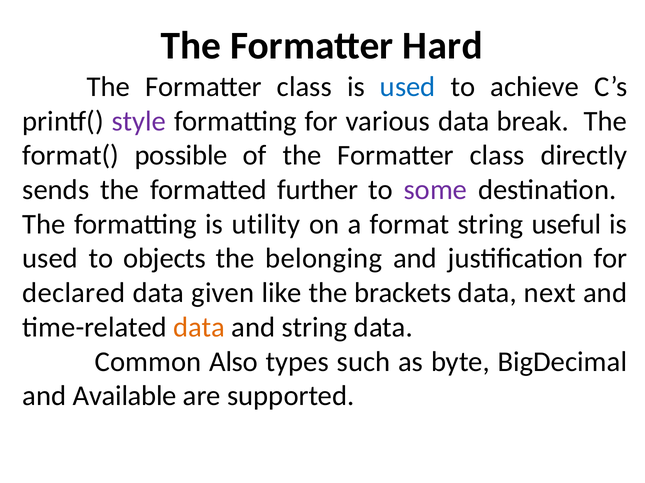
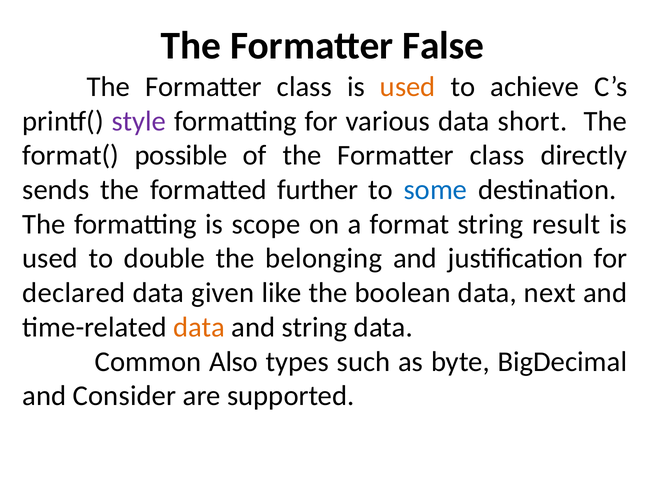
Hard: Hard -> False (443, 46)
used colour: blue -> orange (408, 87)
break: break -> short (533, 121)
some colour: purple -> blue (435, 190)
utility: utility -> scope (266, 224)
useful: useful -> result (566, 224)
objects: objects -> double (164, 259)
brackets: brackets -> boolean (403, 293)
Available: Available -> Consider (125, 397)
